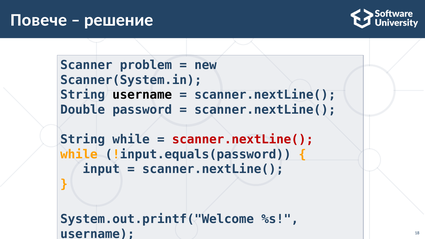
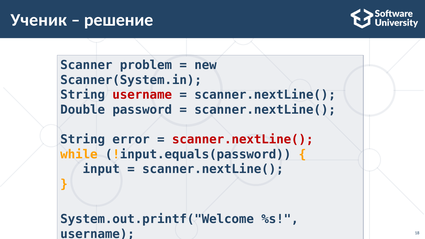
Повече: Повече -> Ученик (39, 20)
username colour: black -> red (142, 95)
String while: while -> error (131, 140)
